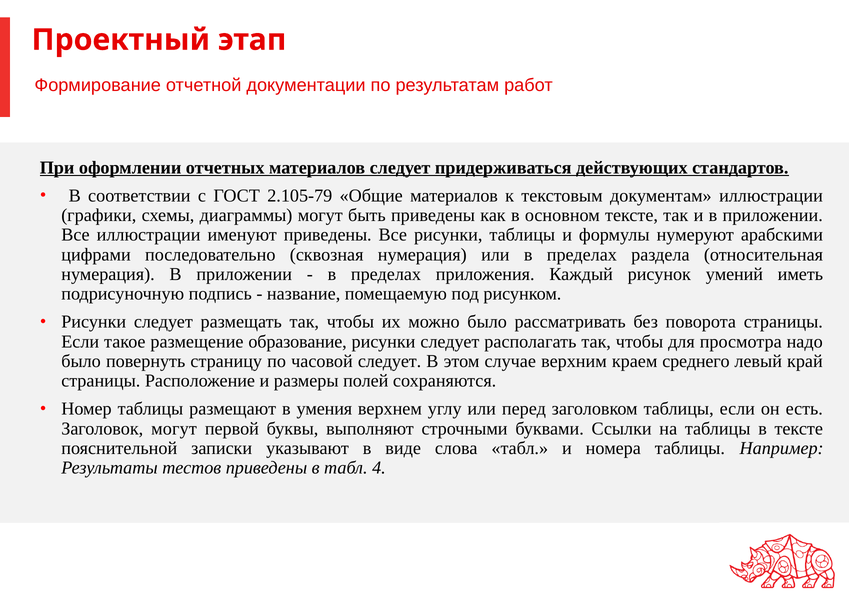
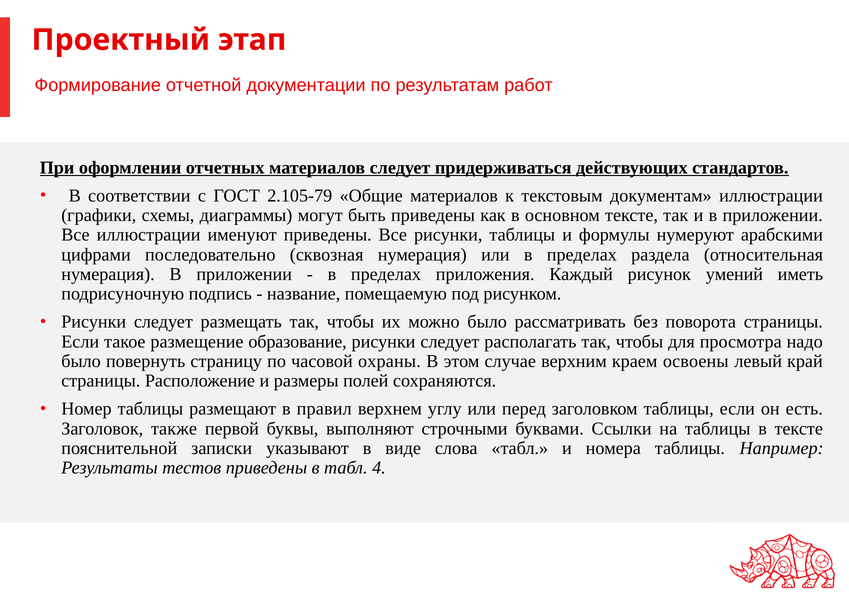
часовой следует: следует -> охраны (389, 361)
среднего: среднего -> освоены (696, 361)
умения: умения -> правил (324, 409)
Заголовок могут: могут -> также (174, 429)
